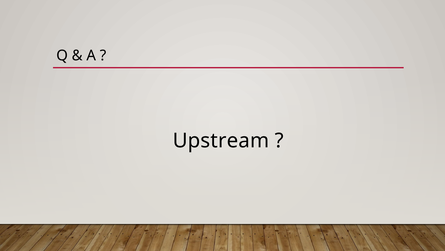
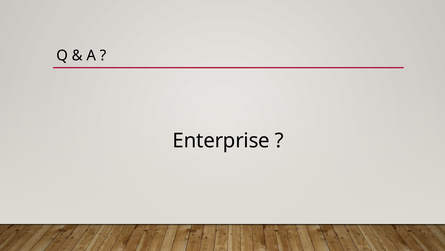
Upstream: Upstream -> Enterprise (221, 140)
